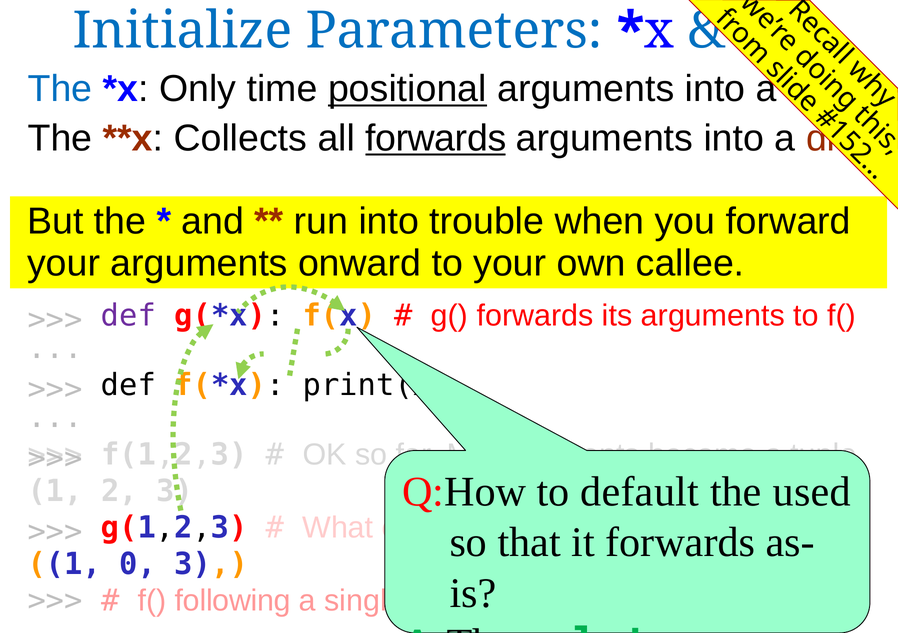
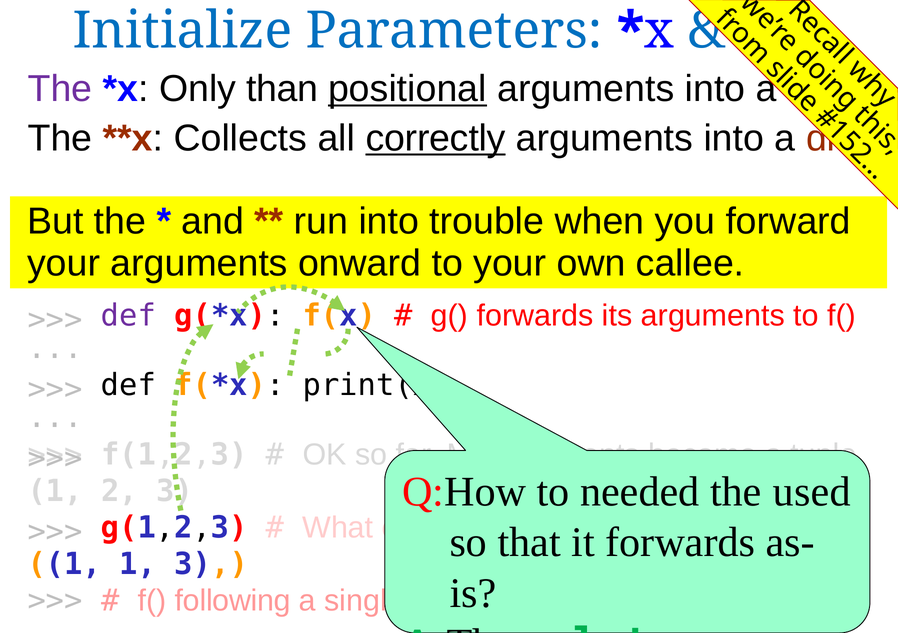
The colour: blue -> purple (60, 89)
time: time -> than (282, 89)
all forwards: forwards -> correctly (436, 138)
default: default -> needed (640, 492)
1 0: 0 -> 1 (138, 564)
